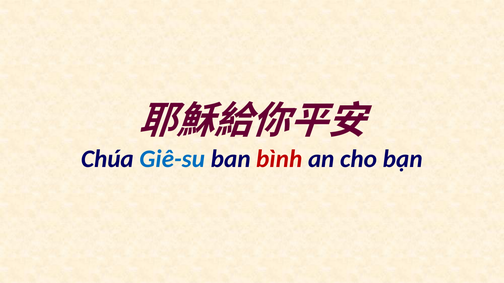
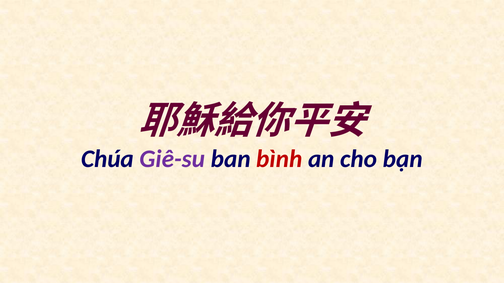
Giê-su colour: blue -> purple (172, 159)
